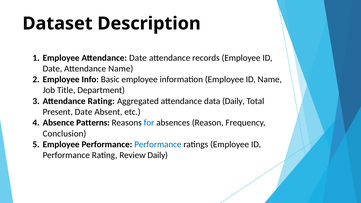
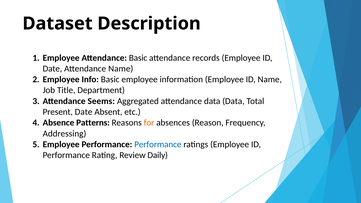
Attendance Date: Date -> Basic (138, 58)
Attendance Rating: Rating -> Seems (101, 101)
data Daily: Daily -> Data (233, 101)
for colour: blue -> orange (149, 123)
Conclusion: Conclusion -> Addressing (64, 134)
